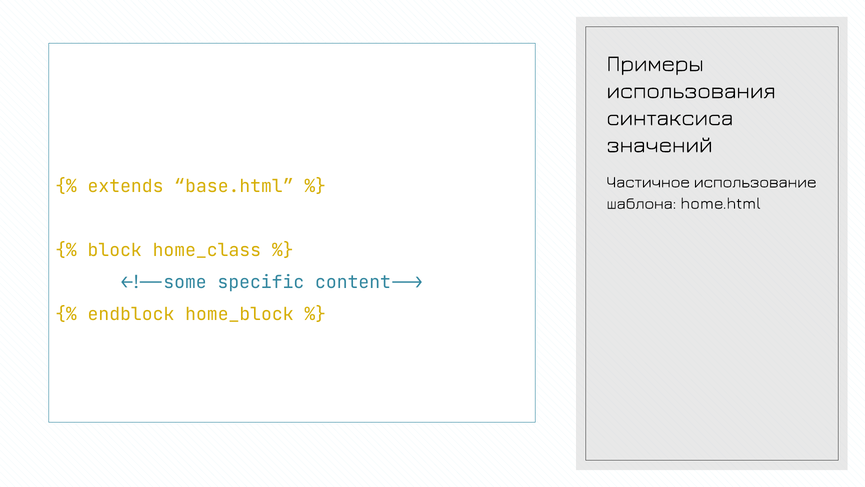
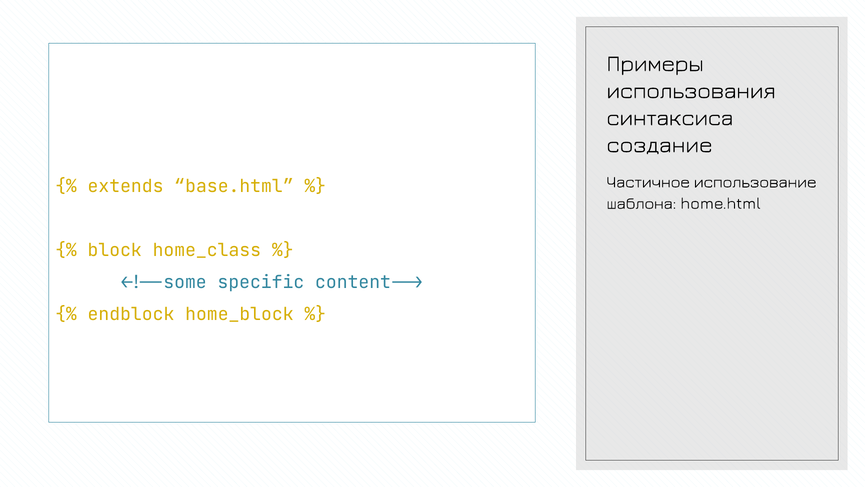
значений: значений -> создание (659, 145)
